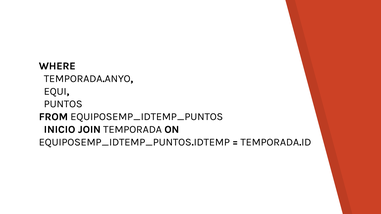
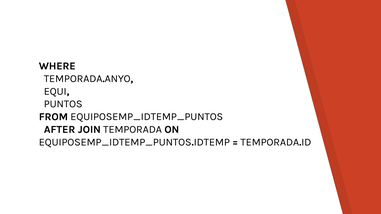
INICIO: INICIO -> AFTER (60, 130)
